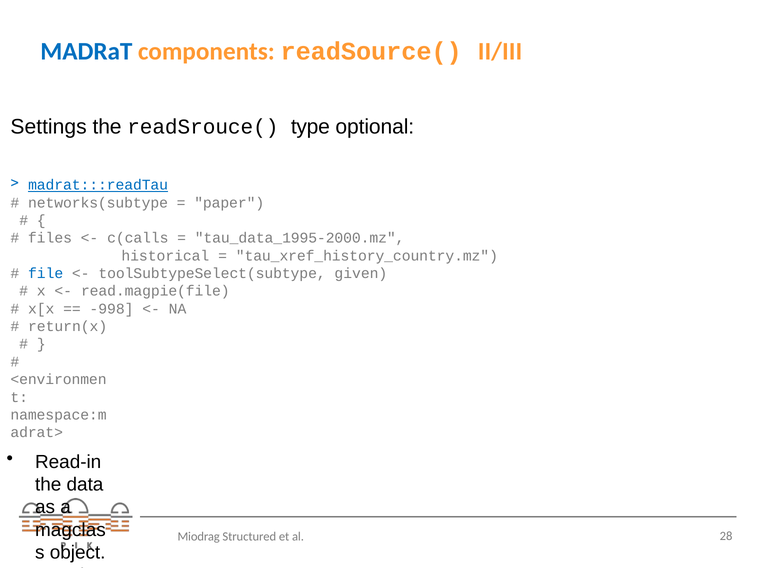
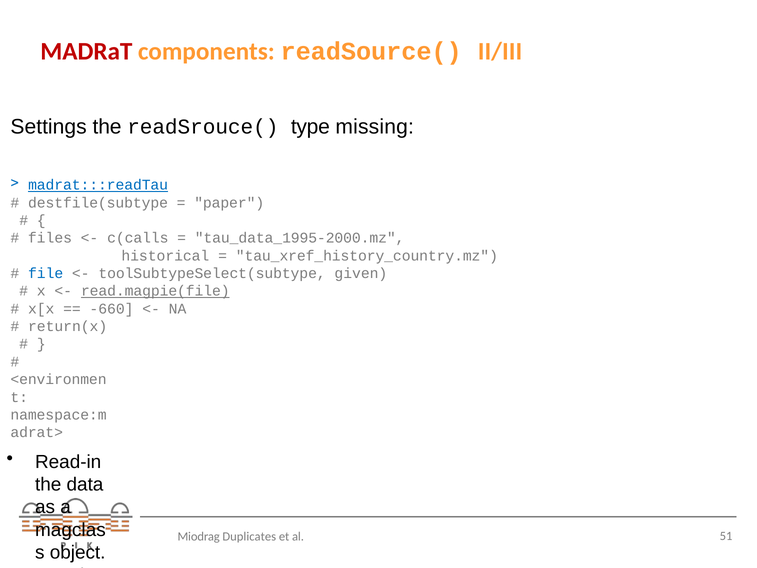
MADRaT colour: blue -> red (86, 51)
optional: optional -> missing (375, 127)
networks(subtype: networks(subtype -> destfile(subtype (98, 203)
read.magpie(file underline: none -> present (155, 291)
-998: -998 -> -660 (112, 309)
Structured: Structured -> Duplicates (249, 536)
28: 28 -> 51 (726, 536)
